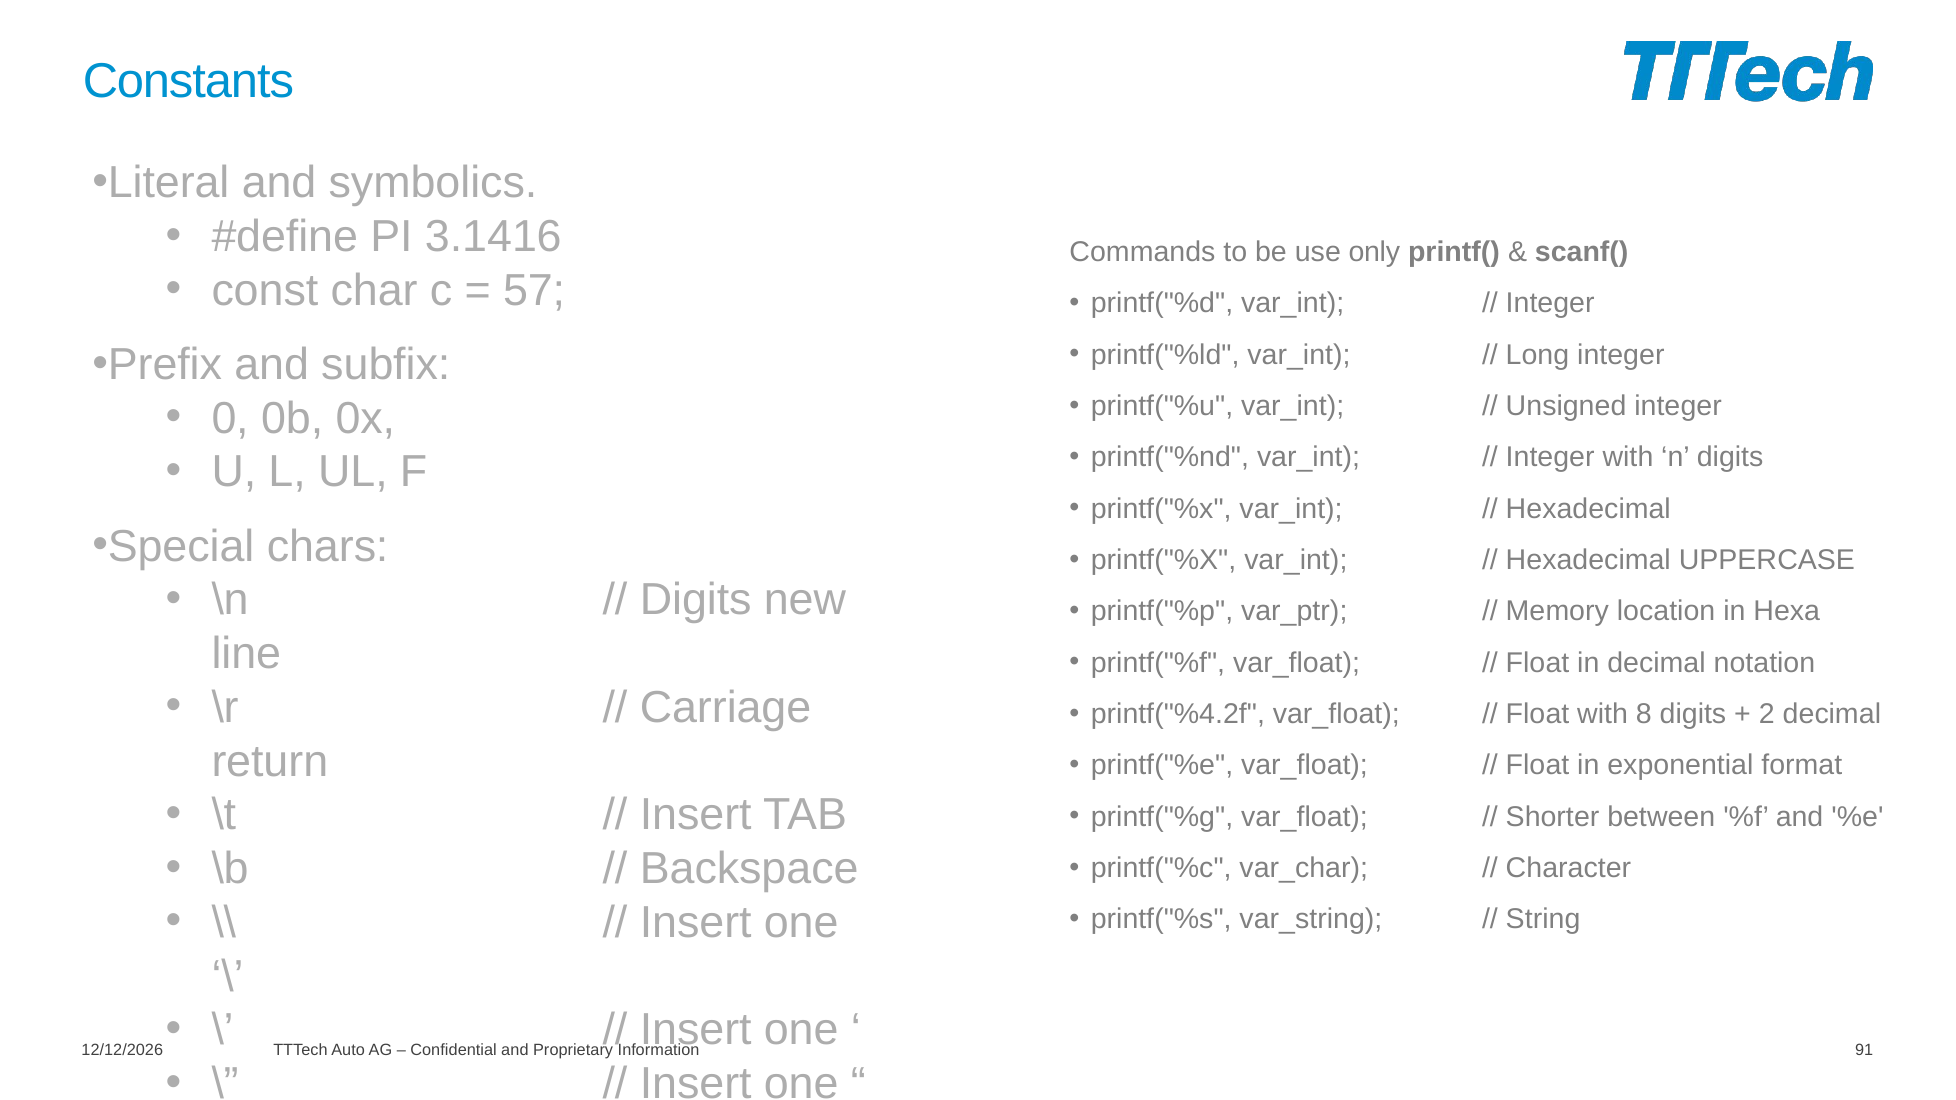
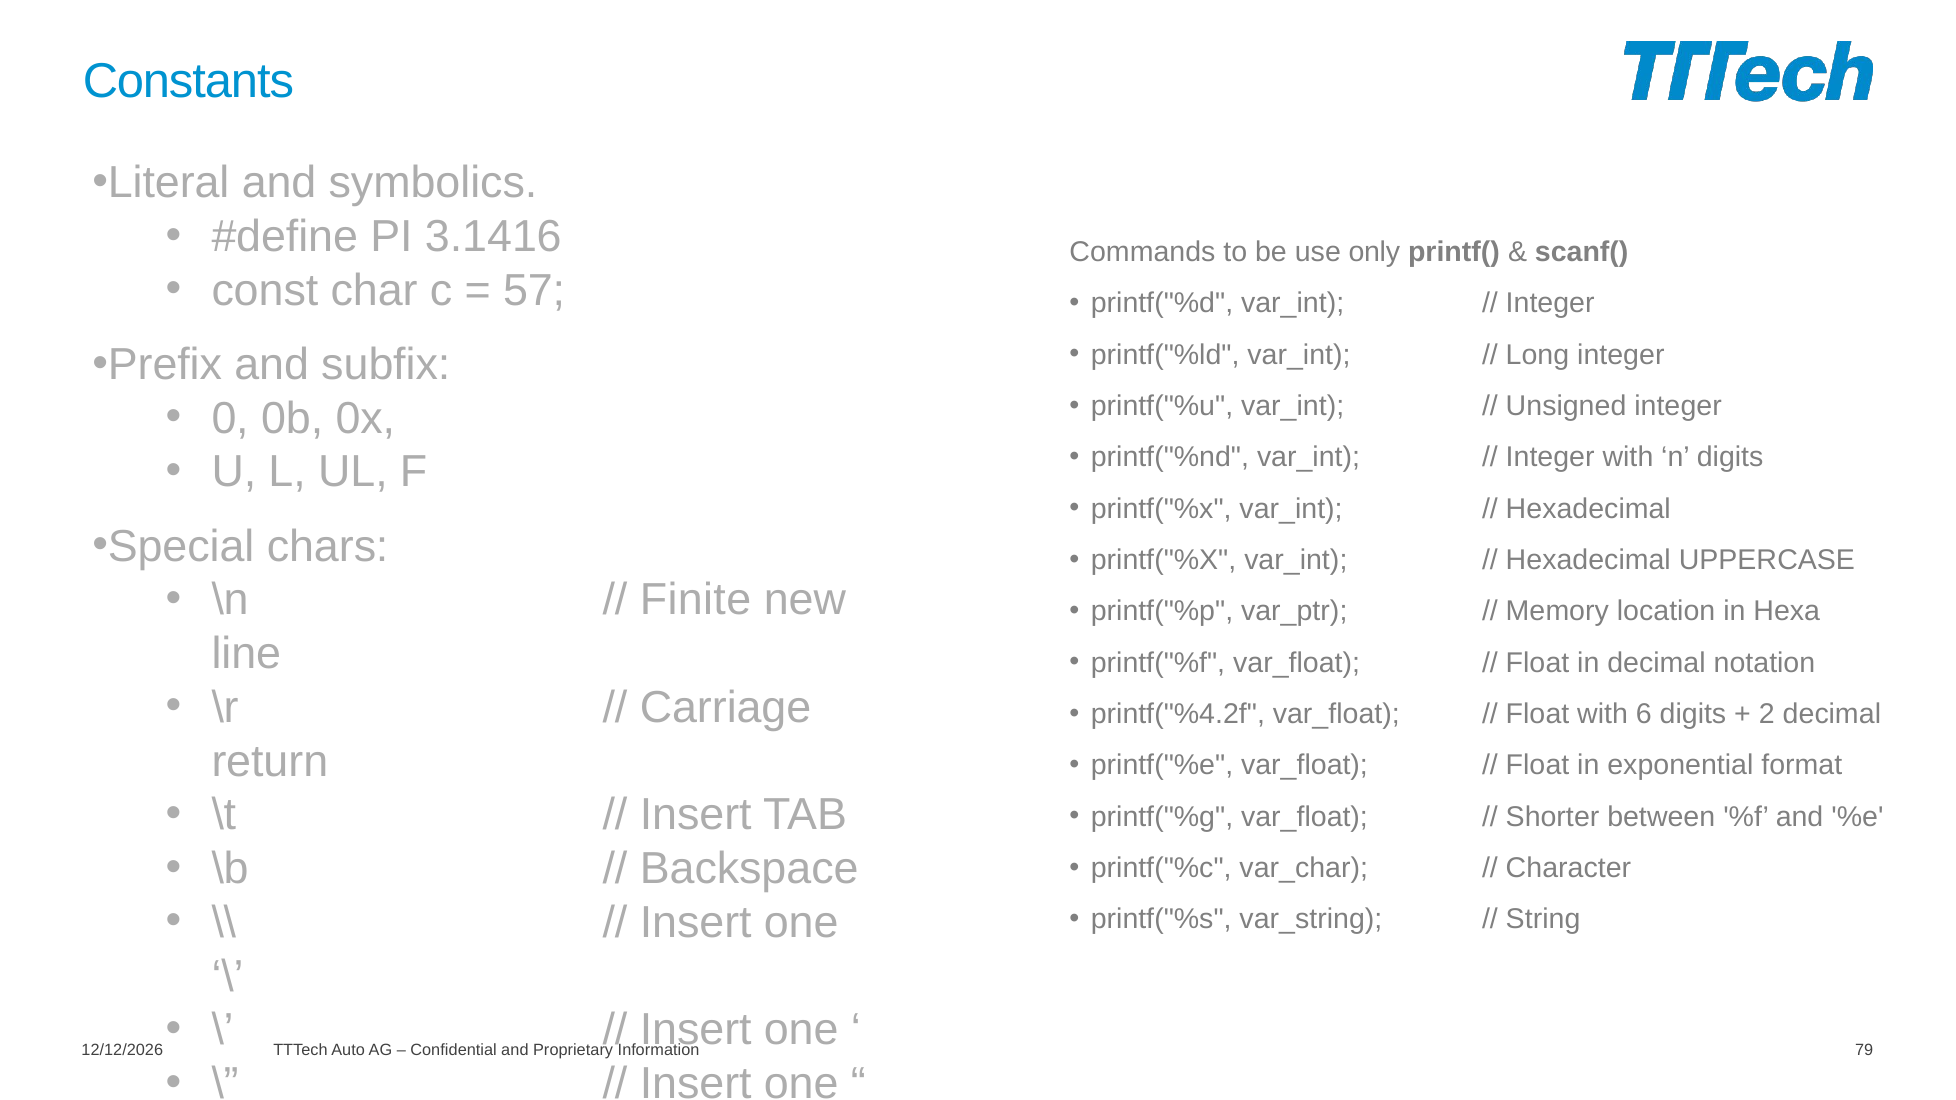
Digits: Digits -> Finite (695, 600)
8: 8 -> 6 (1644, 714)
91: 91 -> 79 (1864, 1051)
